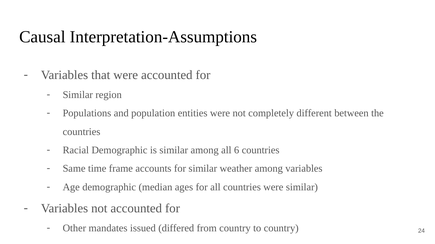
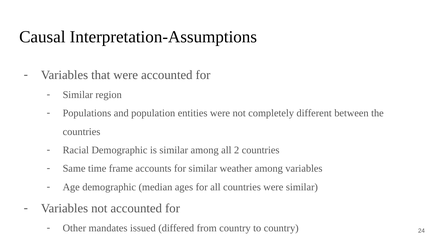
6: 6 -> 2 (237, 151)
